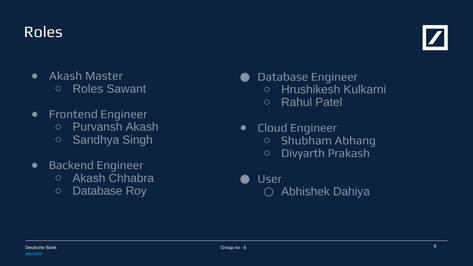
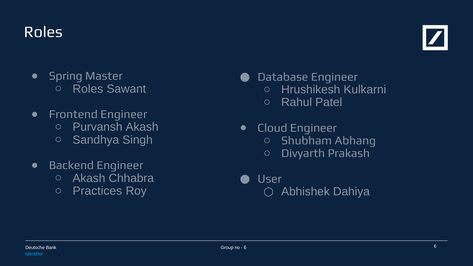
Akash: Akash -> Spring (66, 76)
Database: Database -> Practices (97, 191)
